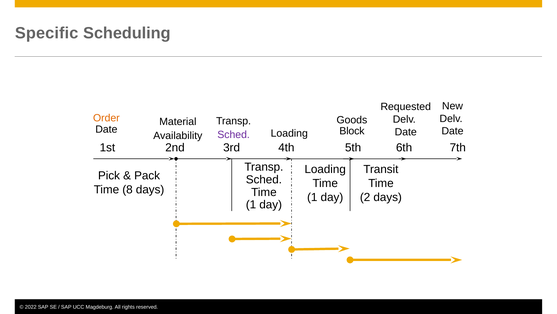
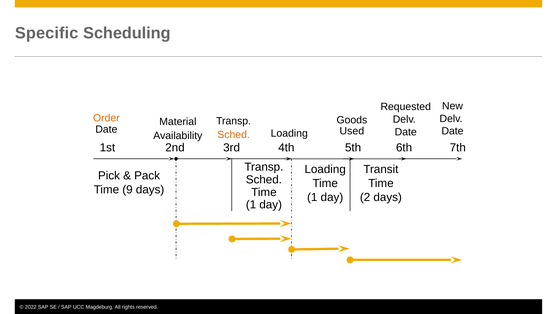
Block: Block -> Used (352, 131)
Sched colour: purple -> orange (234, 135)
8: 8 -> 9 (128, 189)
